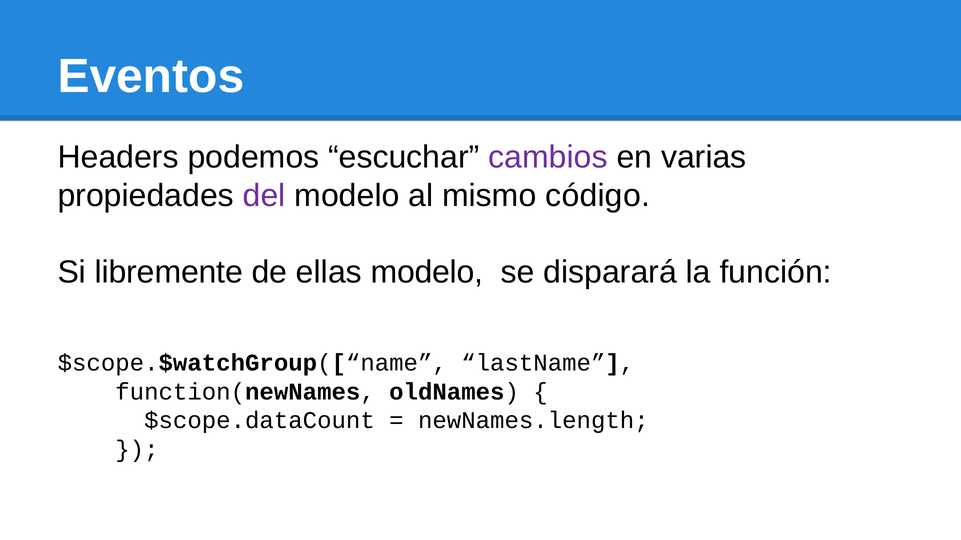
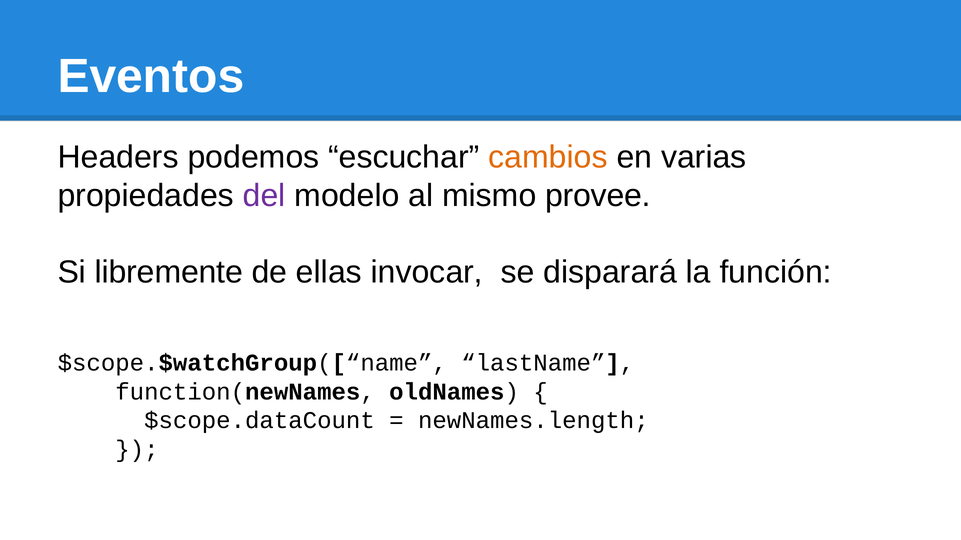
cambios colour: purple -> orange (548, 157)
código: código -> provee (598, 196)
ellas modelo: modelo -> invocar (427, 273)
